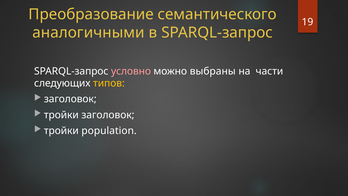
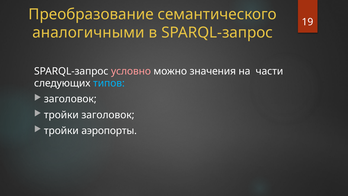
выбраны: выбраны -> значения (213, 71)
типов colour: yellow -> light blue (109, 83)
population: population -> аэропорты (109, 131)
